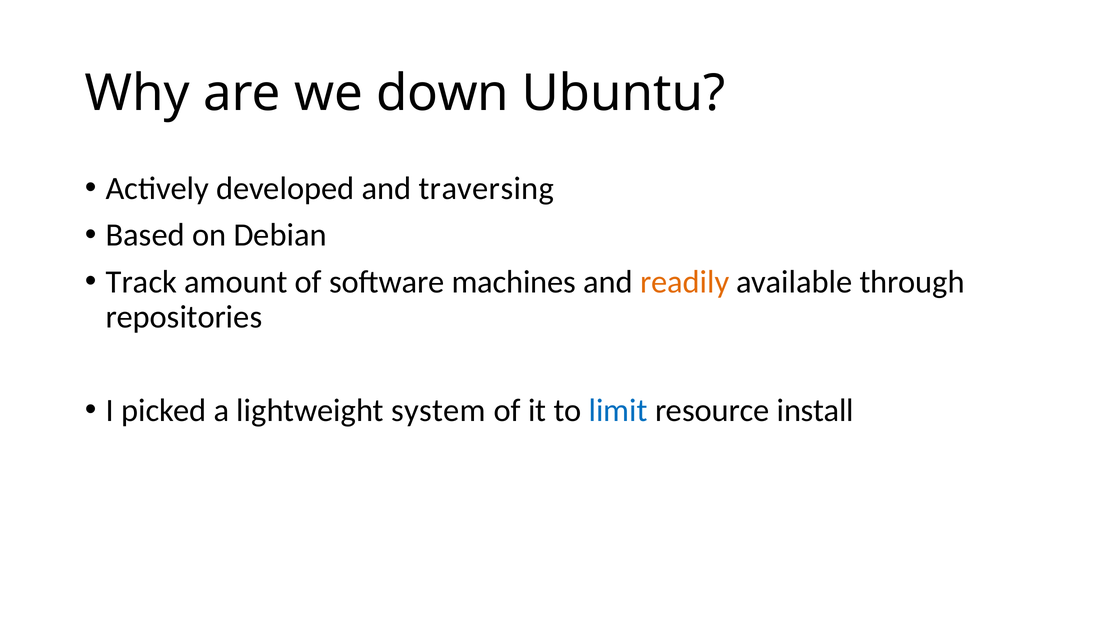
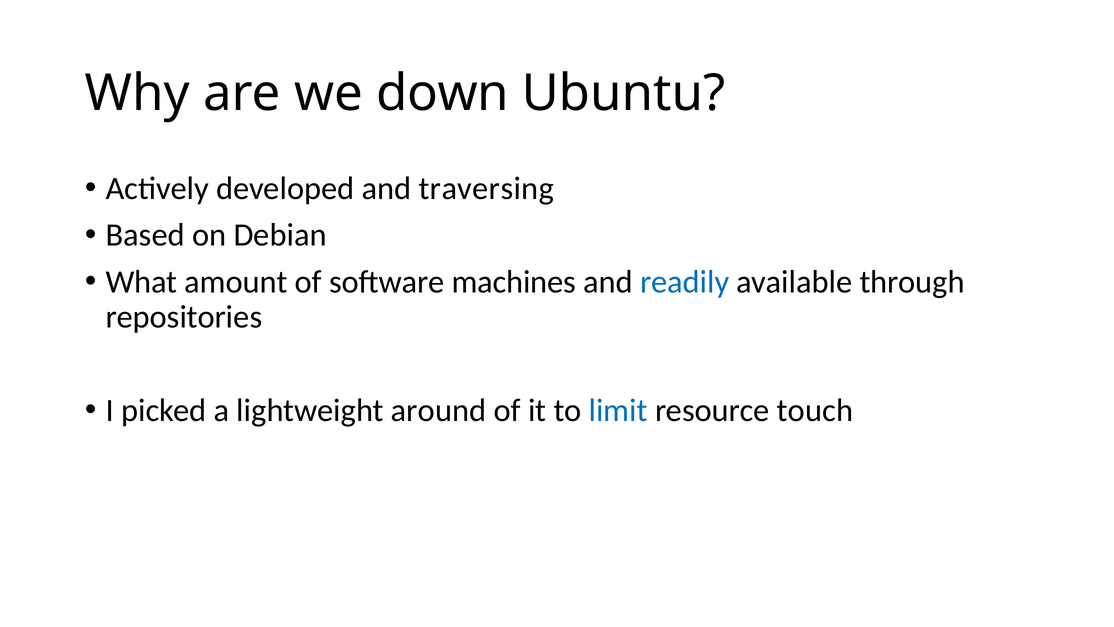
Track: Track -> What (142, 282)
readily colour: orange -> blue (685, 282)
system: system -> around (439, 410)
install: install -> touch (815, 410)
